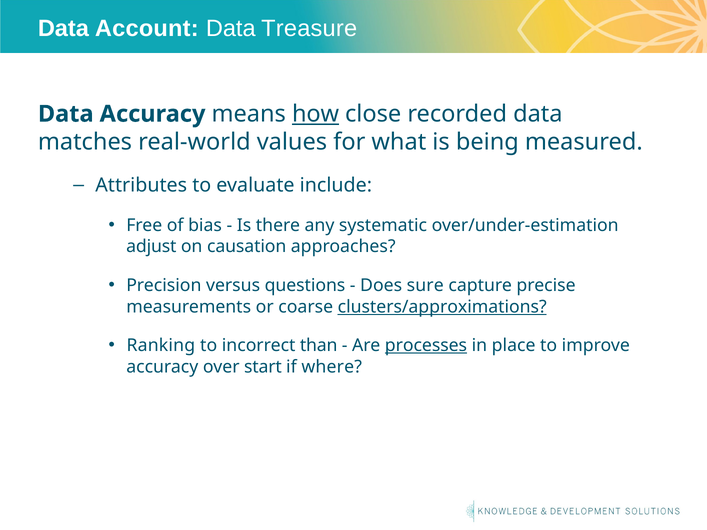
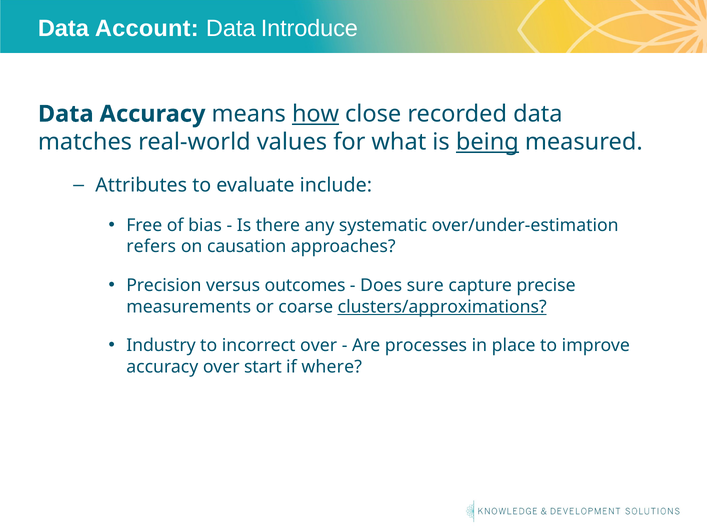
Treasure: Treasure -> Introduce (309, 29)
being underline: none -> present (487, 142)
adjust: adjust -> refers (151, 247)
questions: questions -> outcomes (305, 286)
Ranking: Ranking -> Industry (161, 346)
incorrect than: than -> over (319, 346)
processes underline: present -> none (426, 346)
